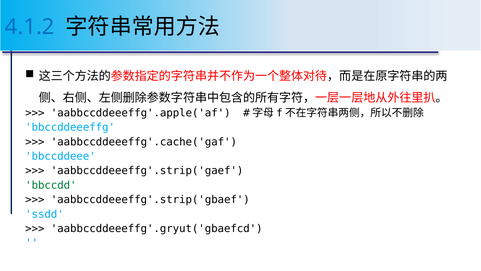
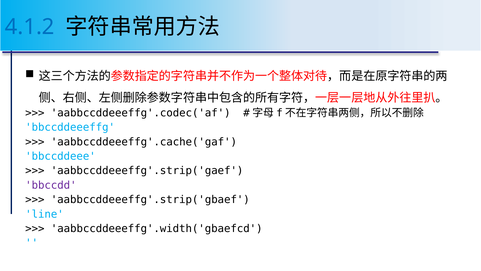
aabbccddeeeffg'.apple('af: aabbccddeeeffg'.apple('af -> aabbccddeeeffg'.codec('af (141, 113)
bbccdd colour: green -> purple (51, 185)
ssdd: ssdd -> line (44, 214)
aabbccddeeeffg'.gryut('gbaefcd: aabbccddeeeffg'.gryut('gbaefcd -> aabbccddeeeffg'.width('gbaefcd (157, 228)
